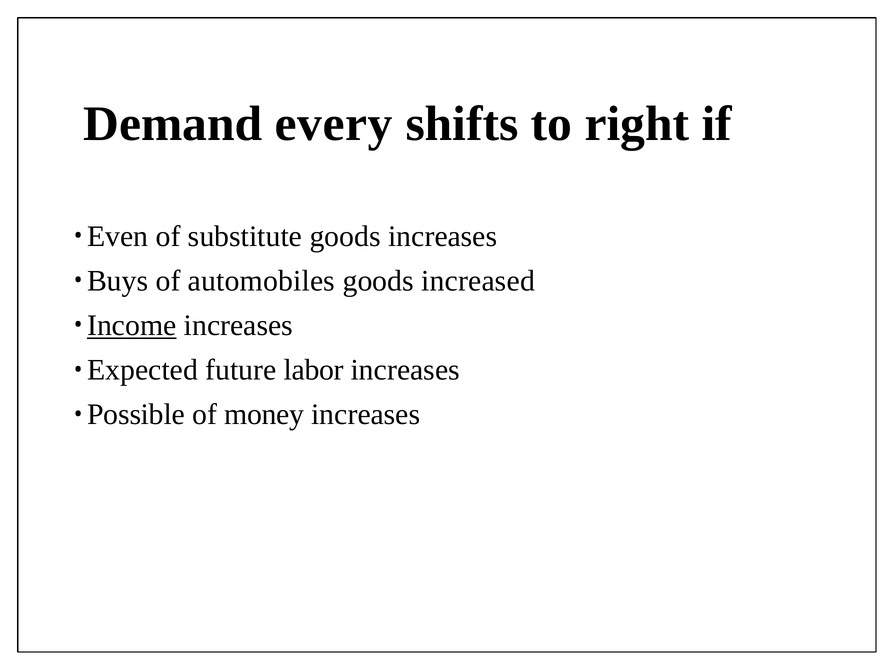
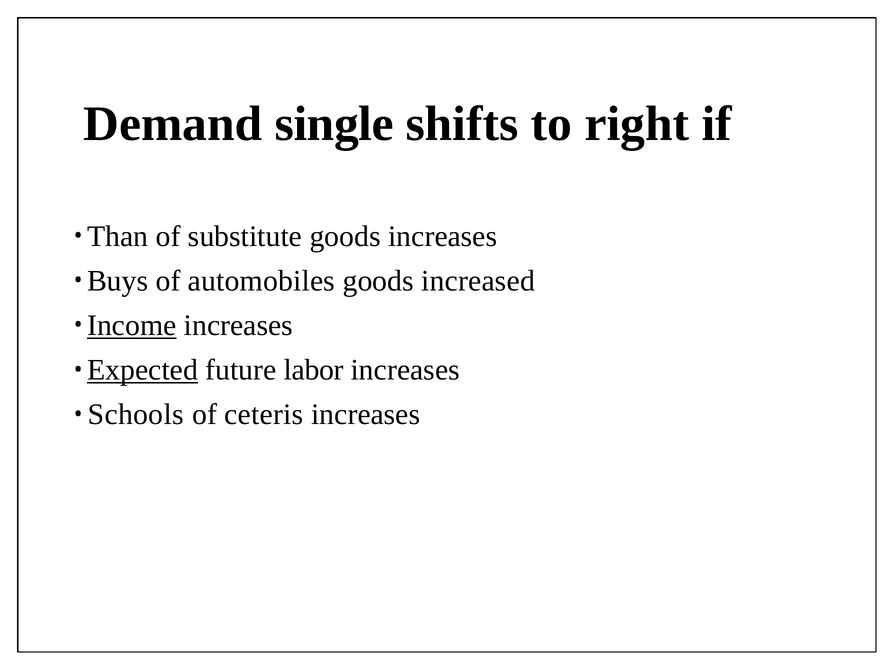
every: every -> single (334, 124)
Even: Even -> Than (118, 236)
Expected underline: none -> present (143, 370)
Possible: Possible -> Schools (136, 415)
money: money -> ceteris (264, 415)
